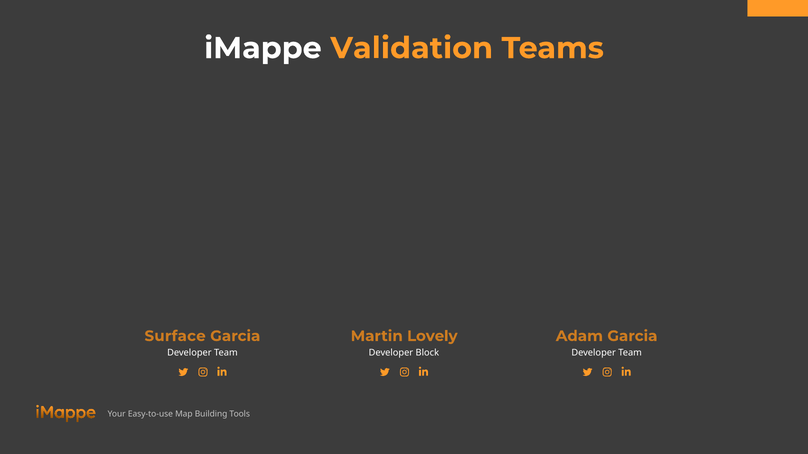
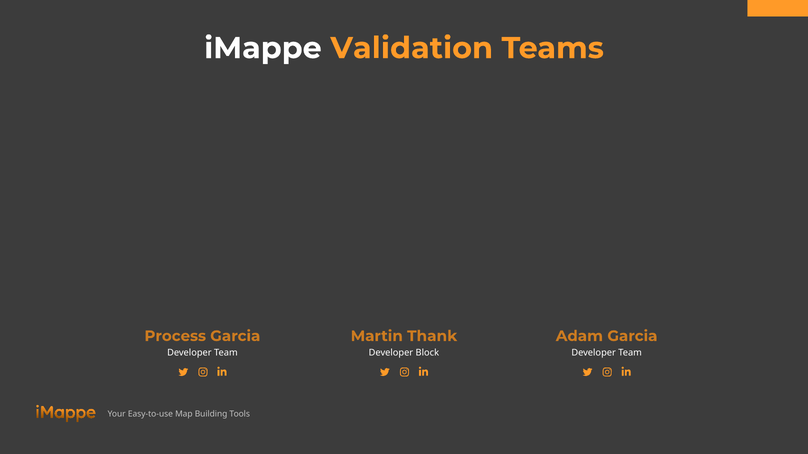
Surface: Surface -> Process (175, 336)
Lovely: Lovely -> Thank (432, 336)
